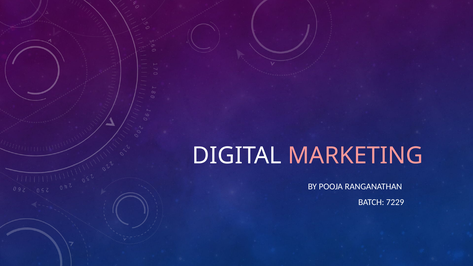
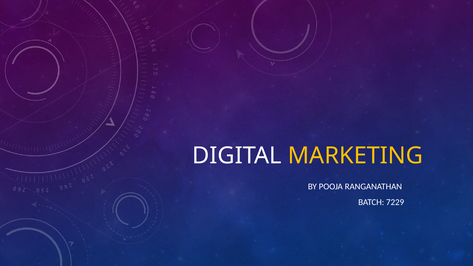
MARKETING colour: pink -> yellow (355, 156)
